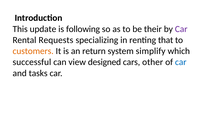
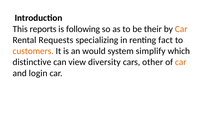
update: update -> reports (43, 29)
Car colour: purple -> orange (181, 29)
that: that -> fact (166, 40)
return: return -> would (94, 51)
successful: successful -> distinctive (32, 62)
designed: designed -> diversity (104, 62)
car colour: blue -> orange (181, 62)
tasks: tasks -> login (38, 73)
